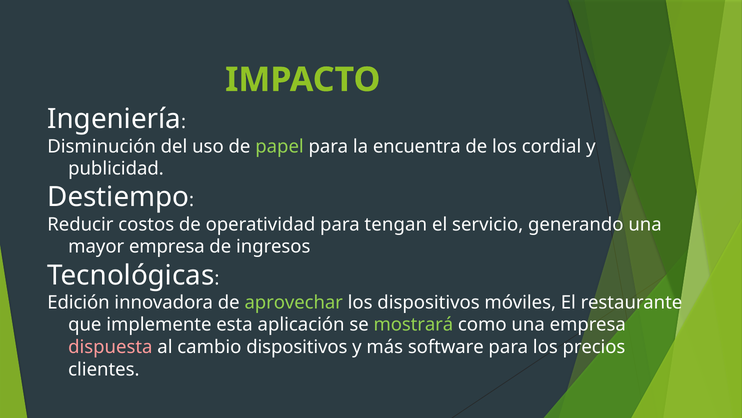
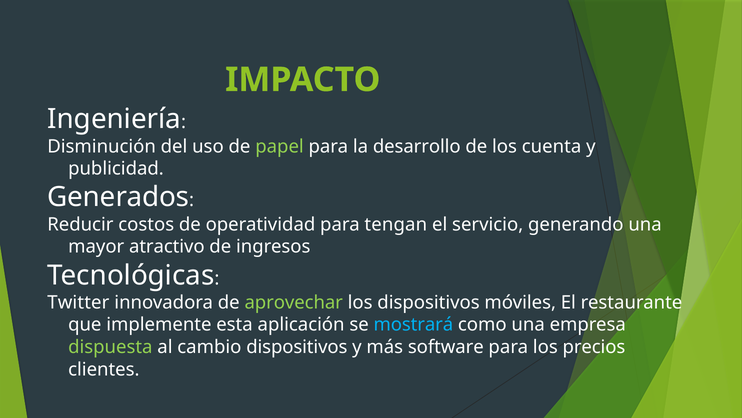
encuentra: encuentra -> desarrollo (417, 146)
cordial: cordial -> cuenta (552, 146)
Destiempo: Destiempo -> Generados (118, 197)
mayor empresa: empresa -> atractivo (167, 246)
Edición: Edición -> Twitter (78, 302)
mostrará colour: light green -> light blue (413, 324)
dispuesta colour: pink -> light green (110, 347)
